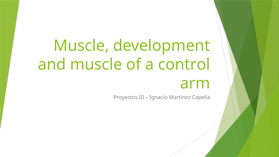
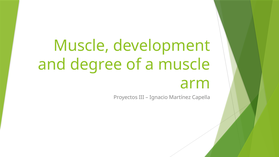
and muscle: muscle -> degree (96, 64)
a control: control -> muscle (184, 64)
